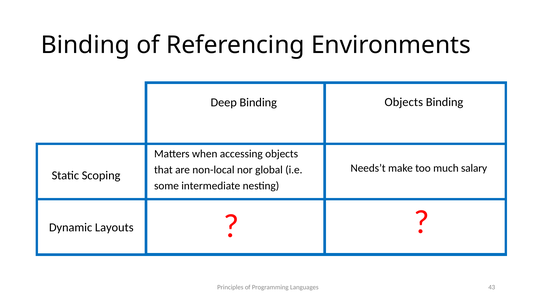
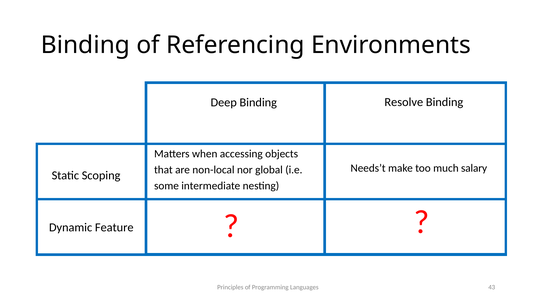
Binding Objects: Objects -> Resolve (404, 102)
Layouts: Layouts -> Feature (114, 228)
